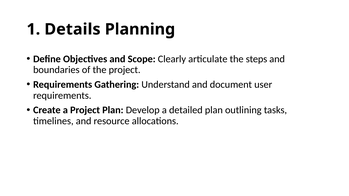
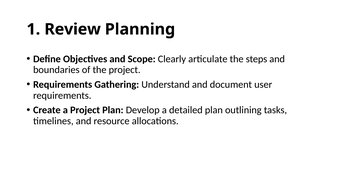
Details: Details -> Review (73, 29)
